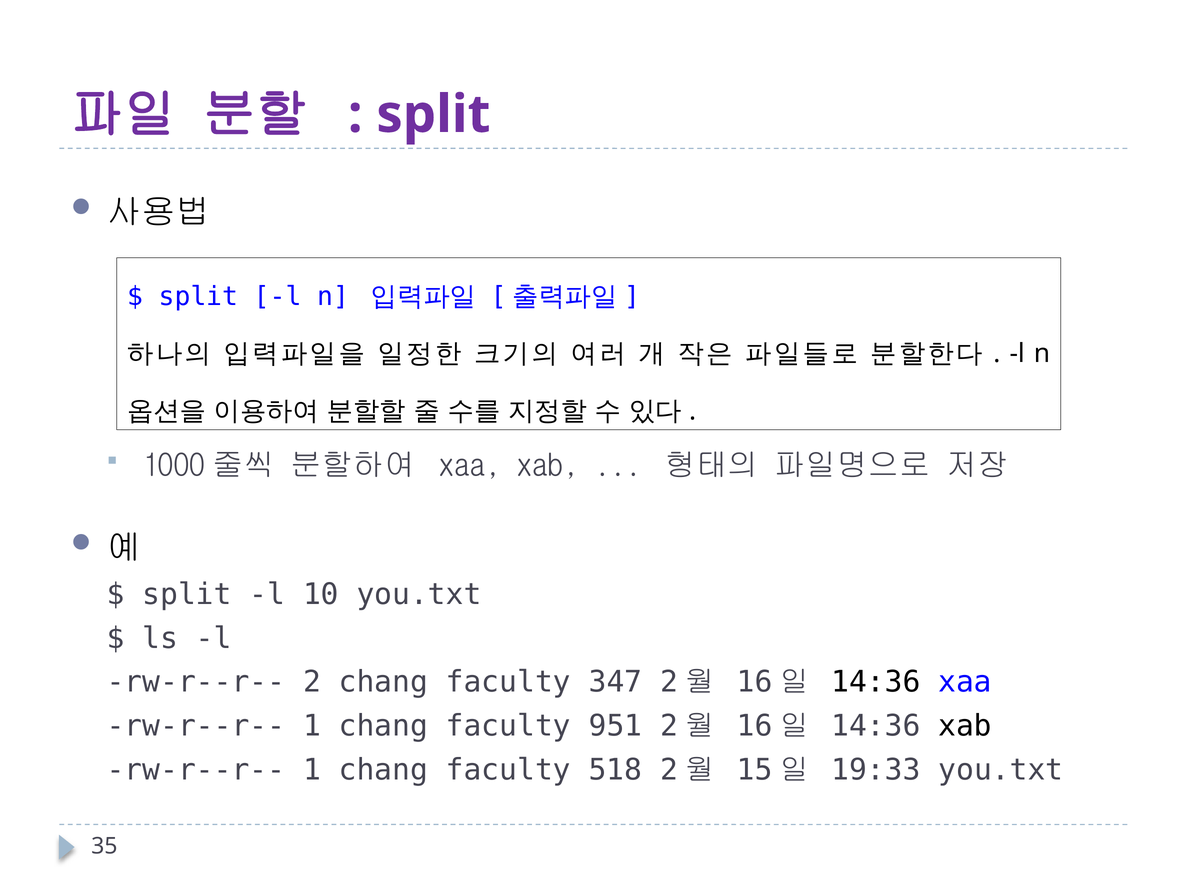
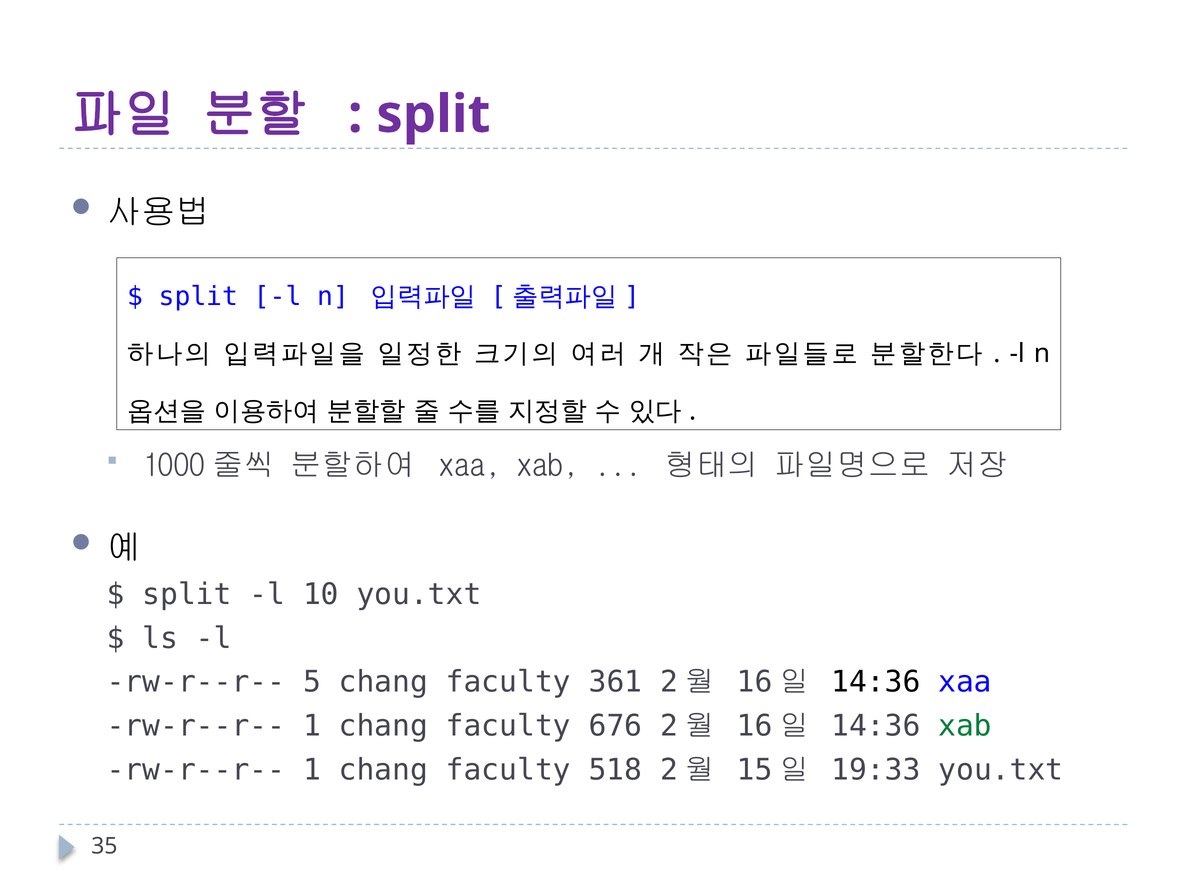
2: 2 -> 5 (312, 682)
347: 347 -> 361 (615, 682)
951: 951 -> 676 (615, 726)
xab colour: black -> green (965, 726)
